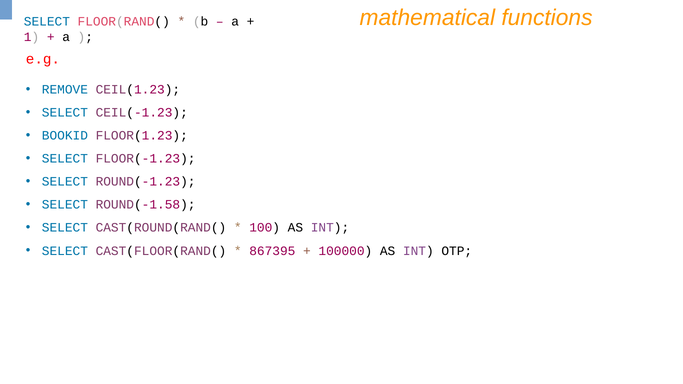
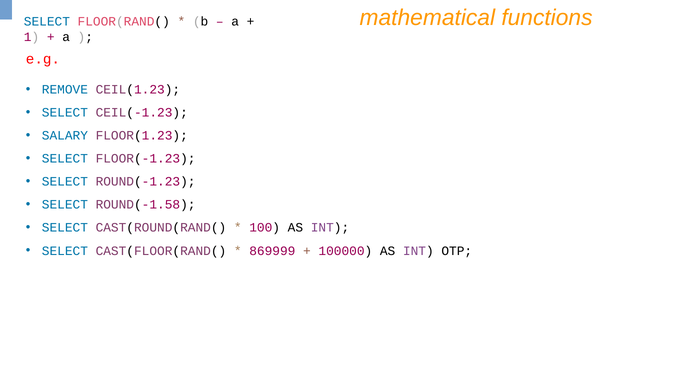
BOOKID: BOOKID -> SALARY (65, 136)
867395: 867395 -> 869999 (272, 251)
